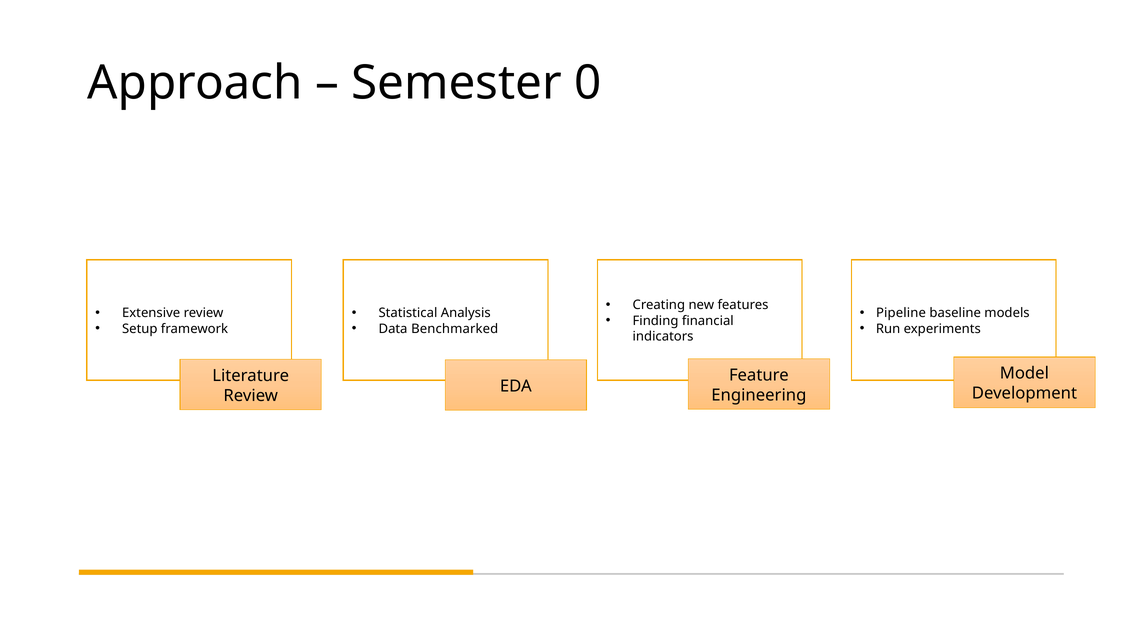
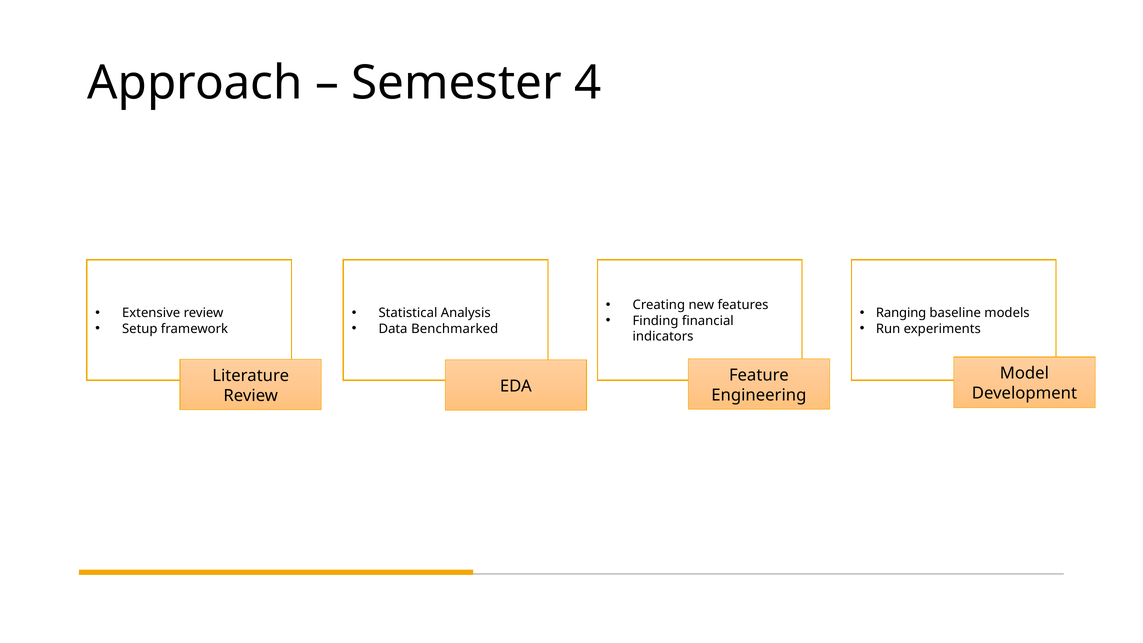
0: 0 -> 4 (588, 83)
Pipeline: Pipeline -> Ranging (901, 313)
